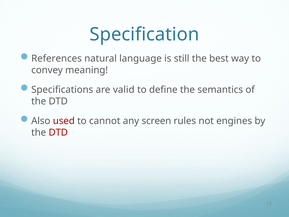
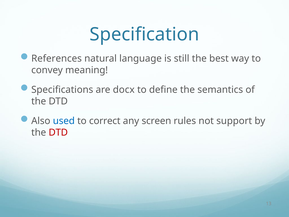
valid: valid -> docx (124, 90)
used colour: red -> blue (64, 121)
cannot: cannot -> correct (105, 121)
engines: engines -> support (234, 121)
